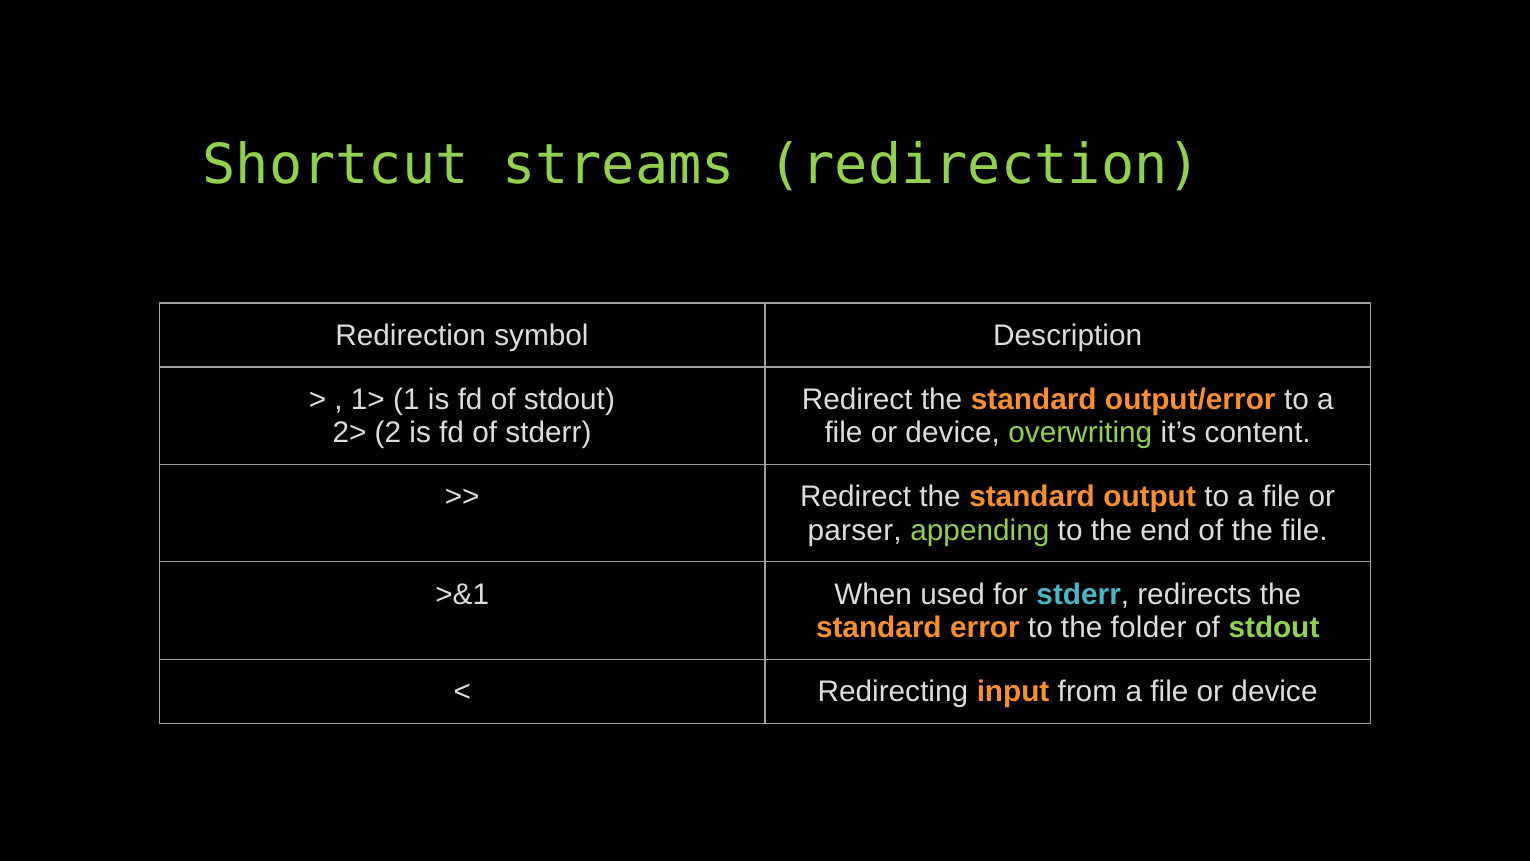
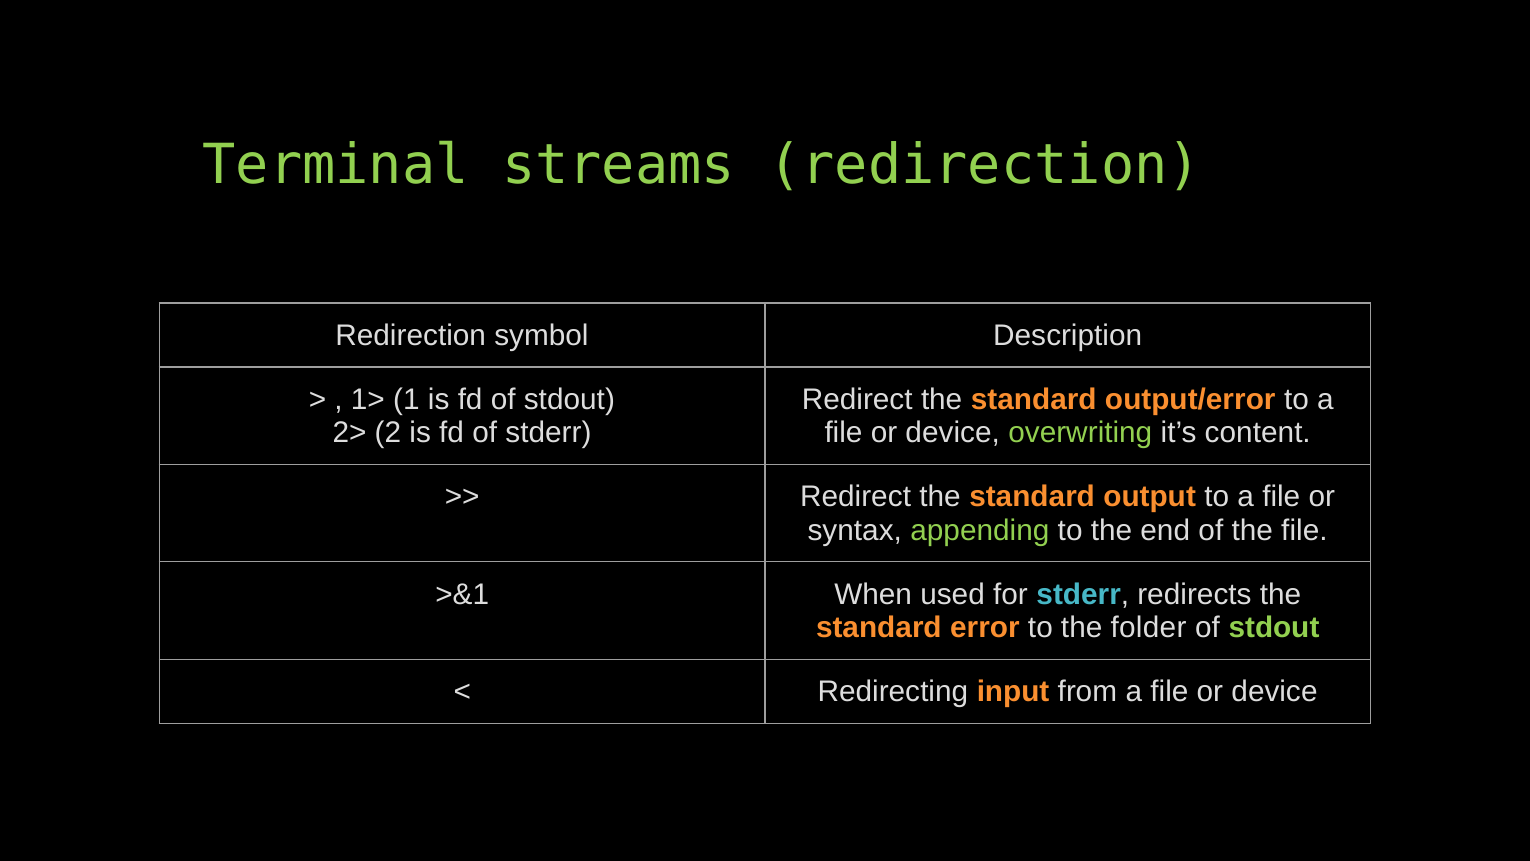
Shortcut: Shortcut -> Terminal (336, 165)
parser: parser -> syntax (855, 530)
